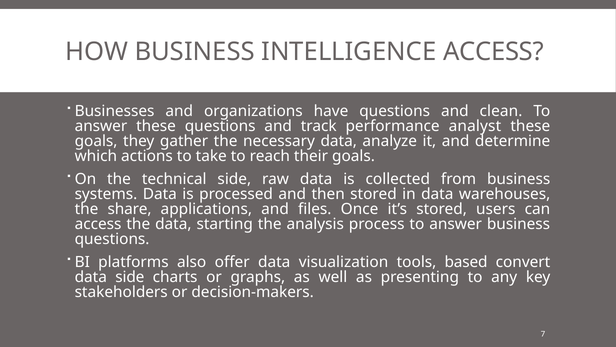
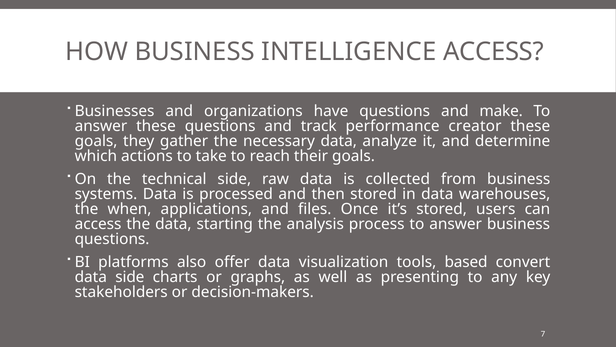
clean: clean -> make (501, 111)
analyst: analyst -> creator (475, 126)
share: share -> when (129, 209)
